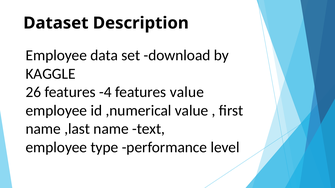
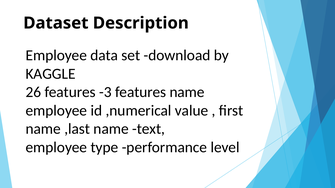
-4: -4 -> -3 (105, 92)
features value: value -> name (187, 92)
